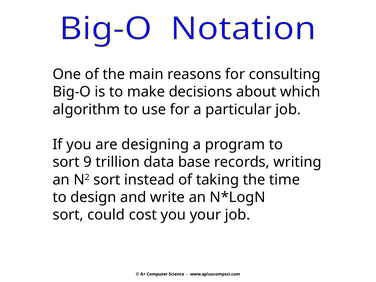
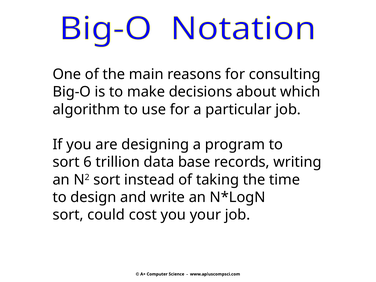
9: 9 -> 6 (88, 162)
